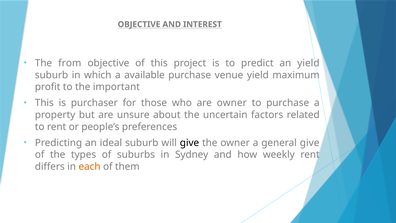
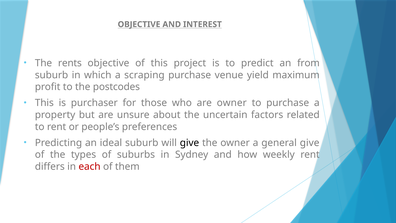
from: from -> rents (70, 63)
an yield: yield -> from (308, 63)
available: available -> scraping (144, 75)
important: important -> postcodes (116, 87)
each colour: orange -> red (90, 166)
